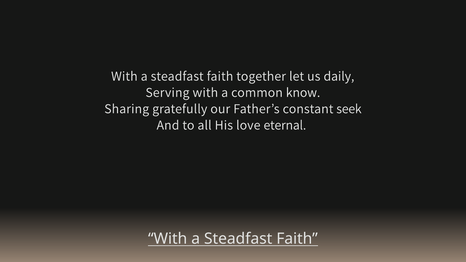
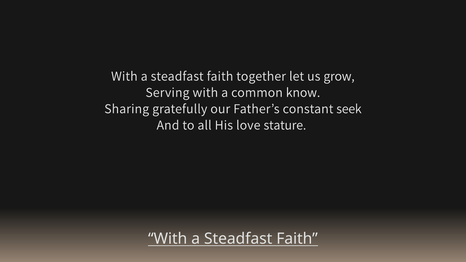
daily: daily -> grow (339, 76)
eternal: eternal -> stature (285, 125)
